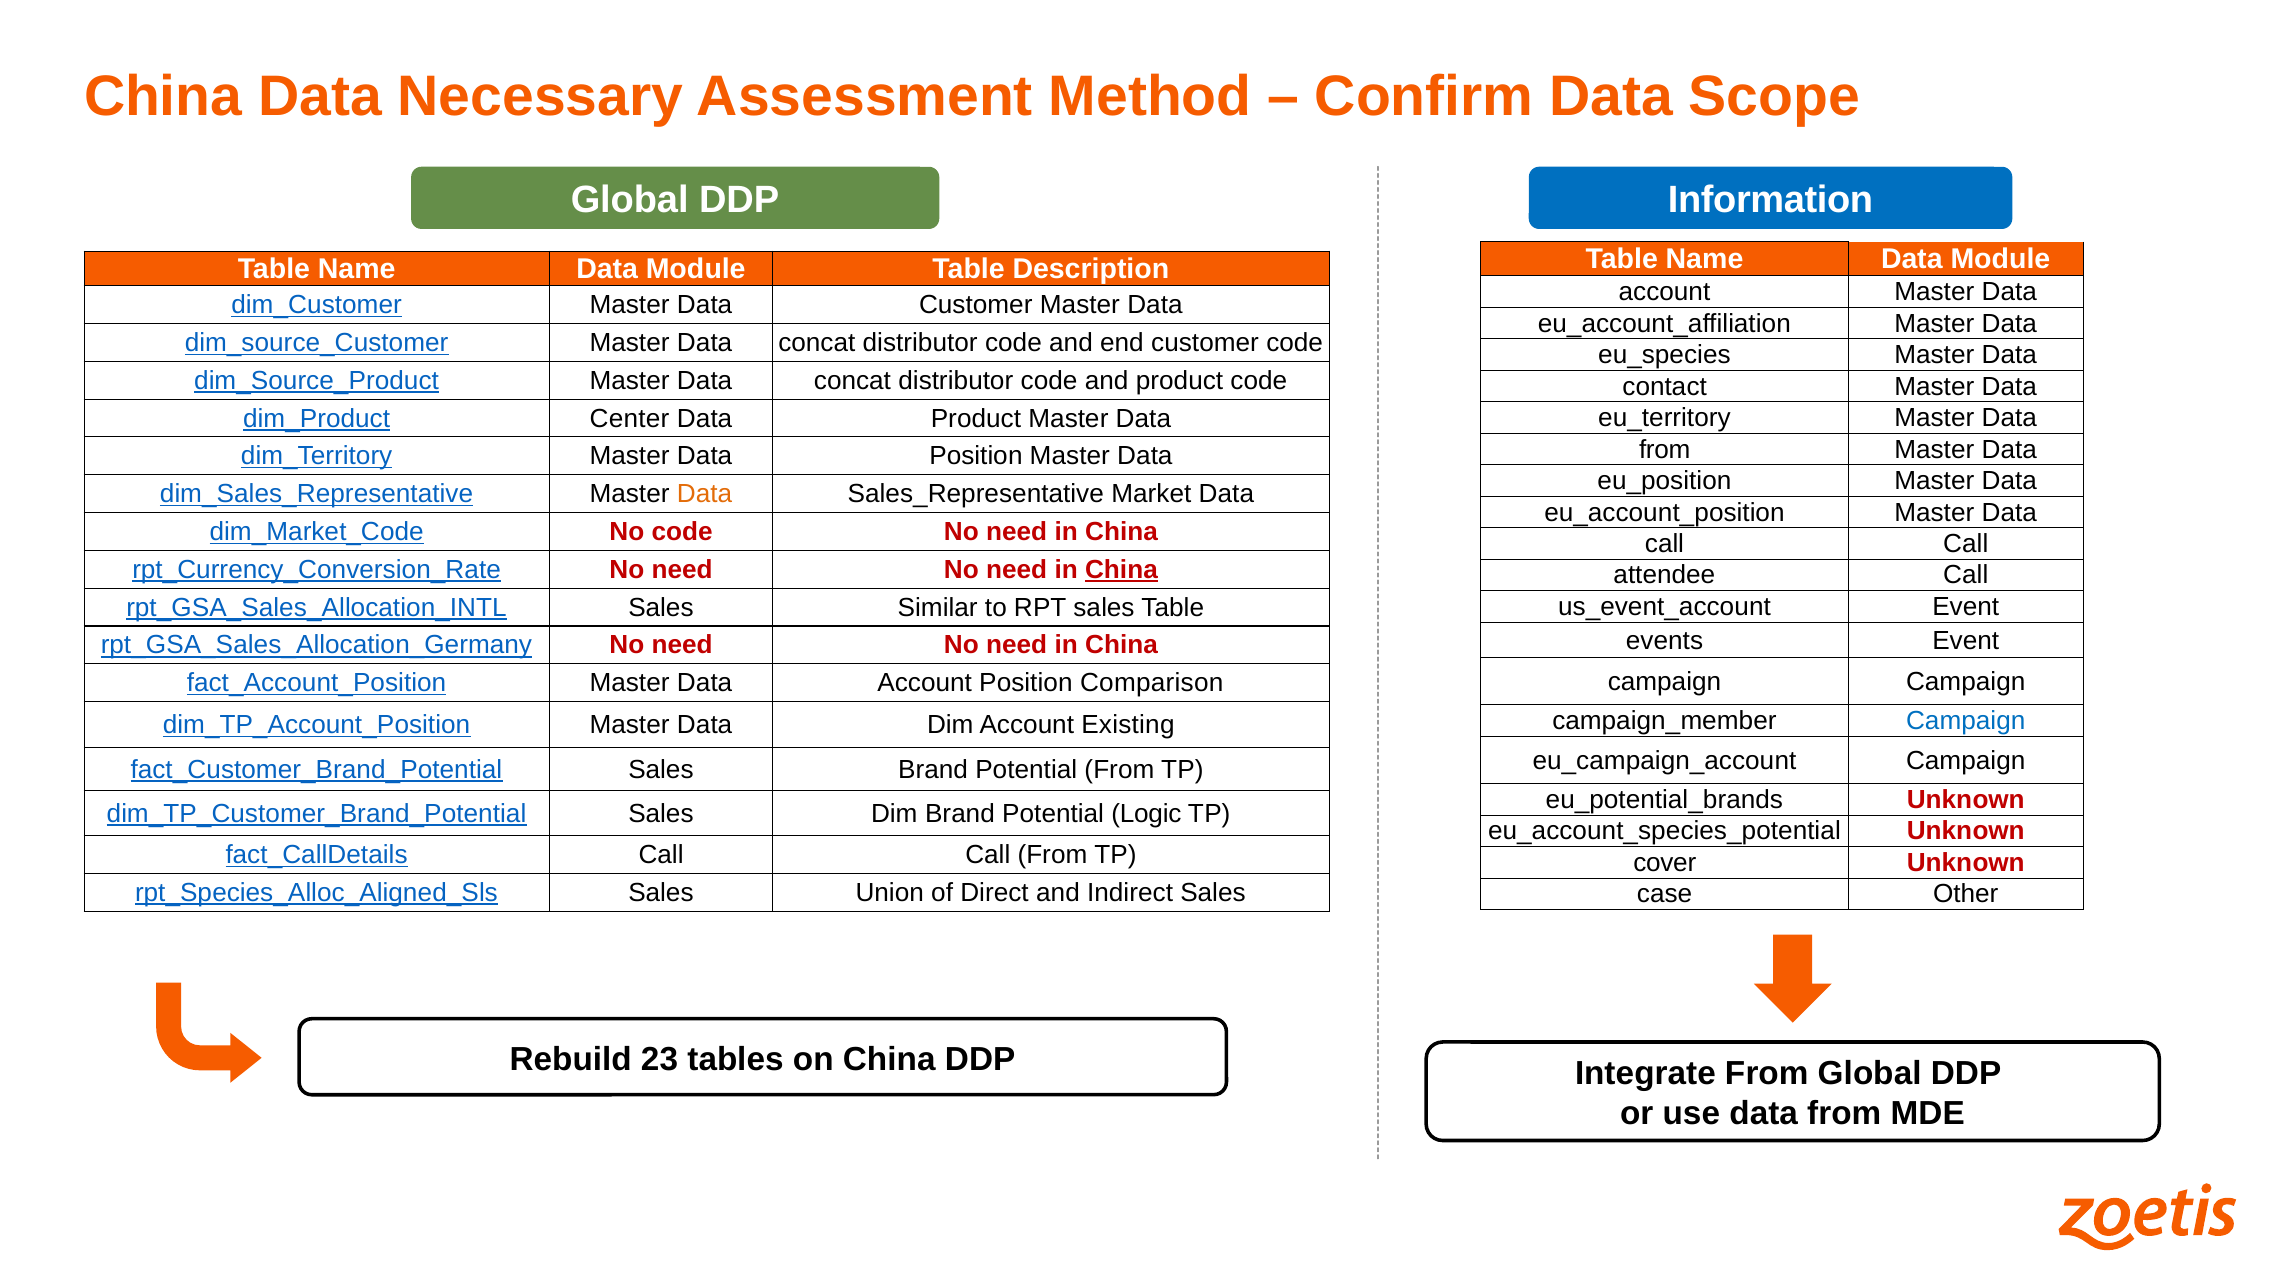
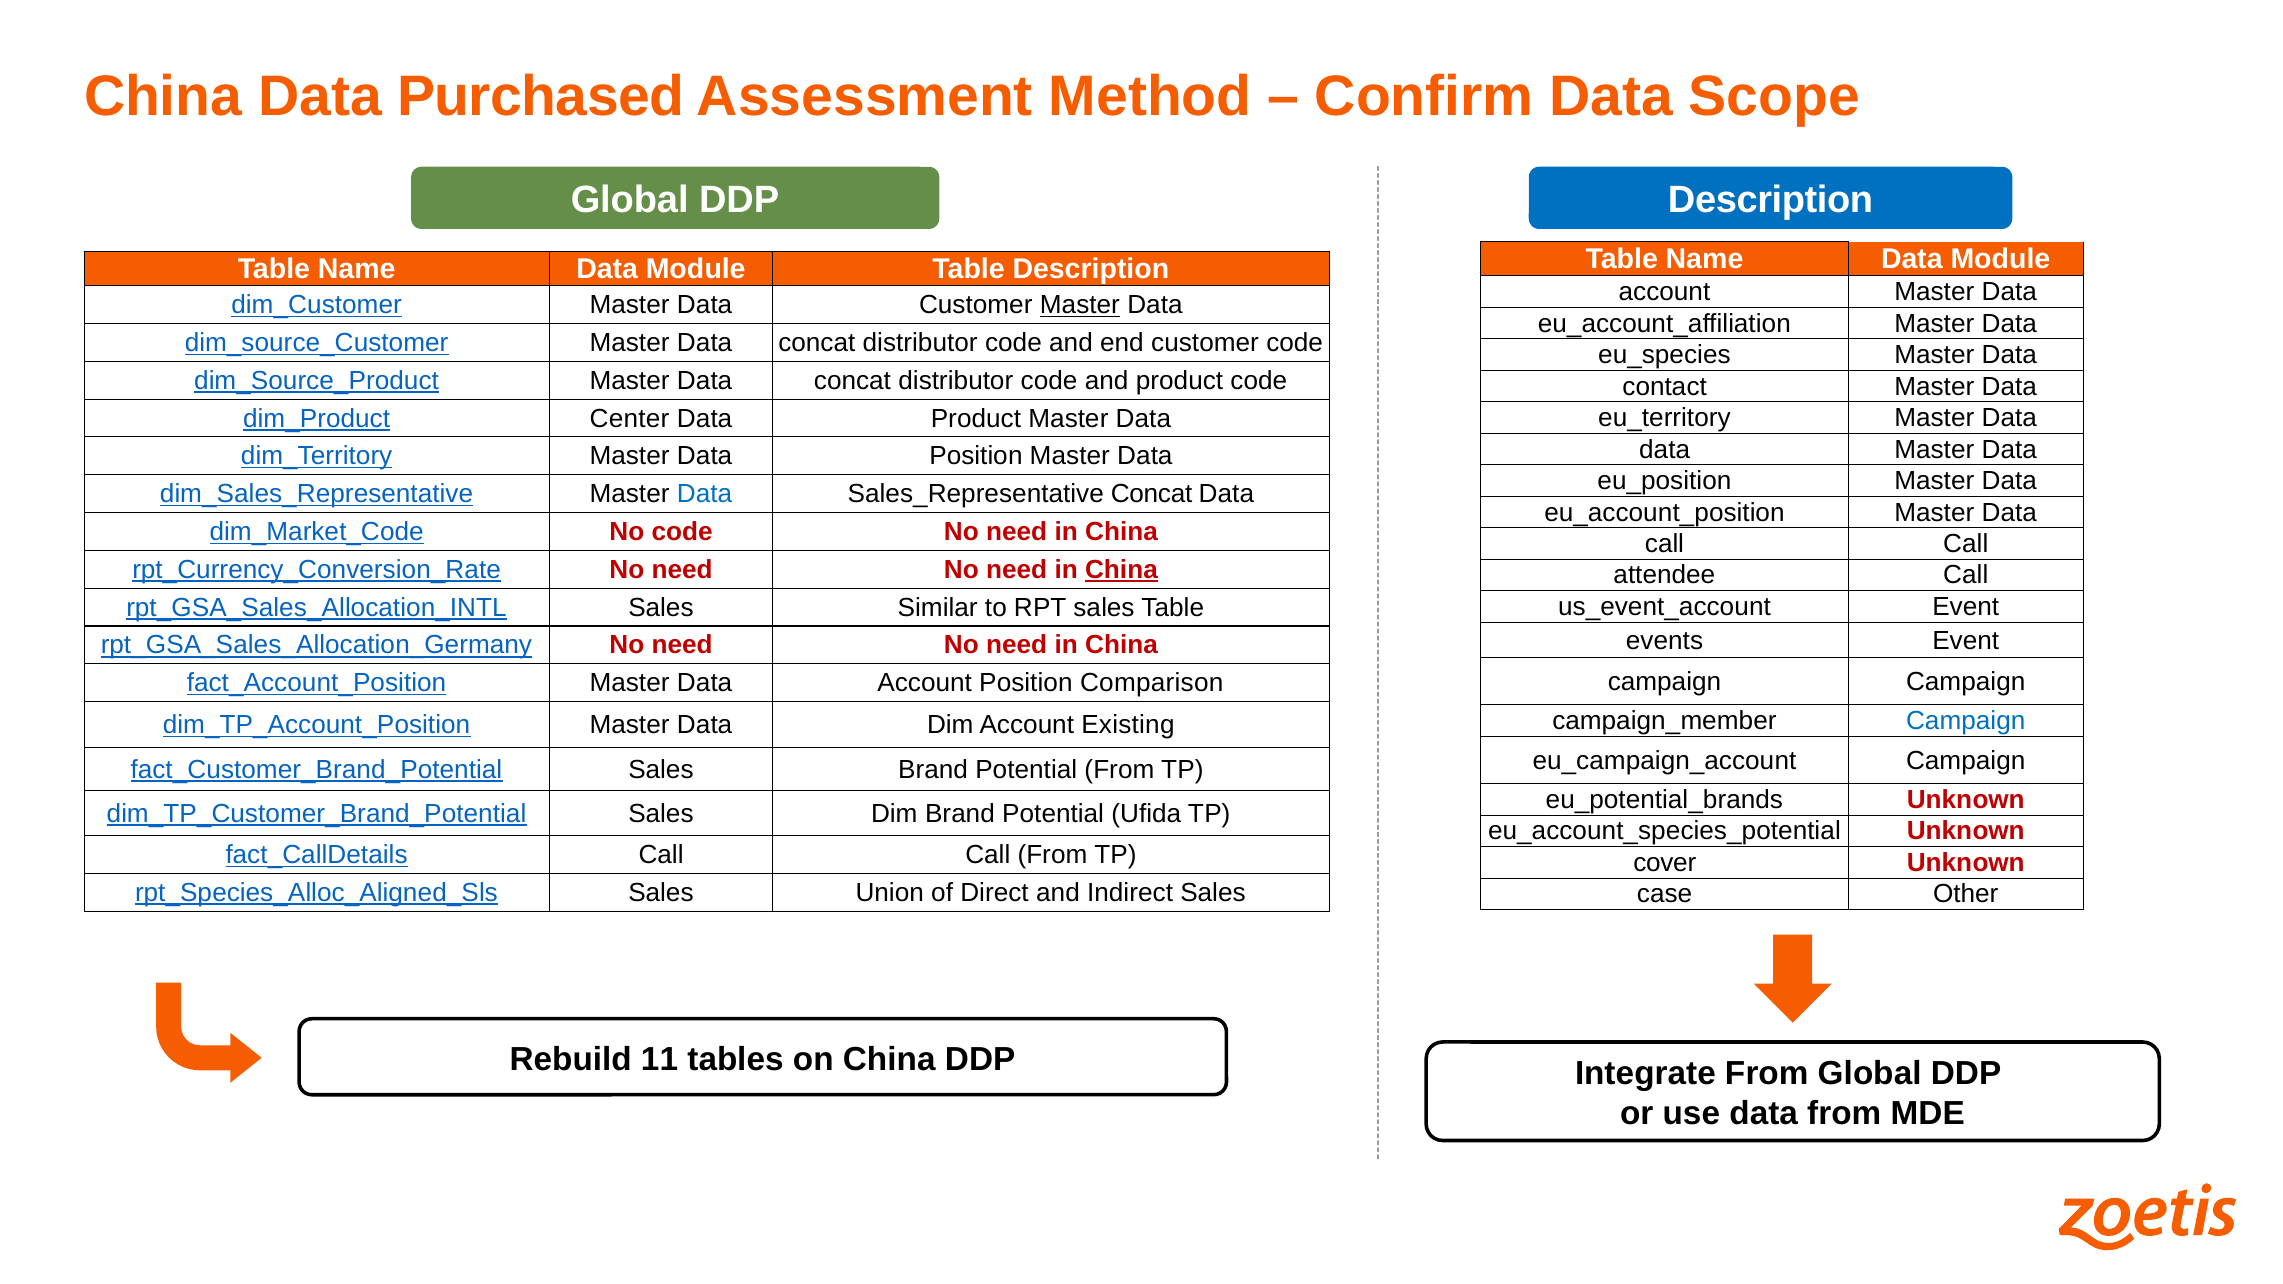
Necessary: Necessary -> Purchased (541, 97)
DDP Information: Information -> Description (1771, 200)
Master underline: none -> present (1080, 305)
from: from -> data (1665, 449)
Data colour: orange -> blue (704, 494)
Market: Market -> Concat (1152, 494)
Logic: Logic -> Ufida (1146, 814)
23: 23 -> 11 (660, 1059)
